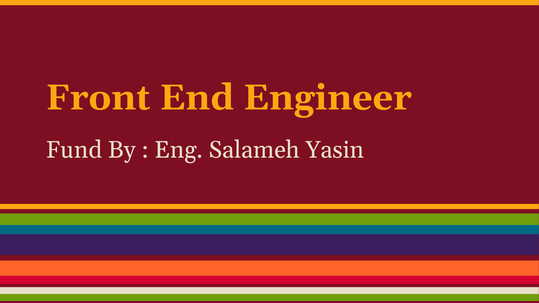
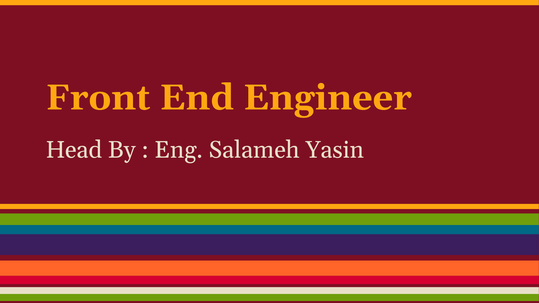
Fund: Fund -> Head (74, 150)
